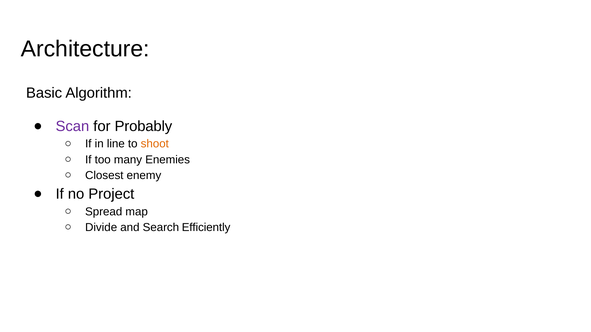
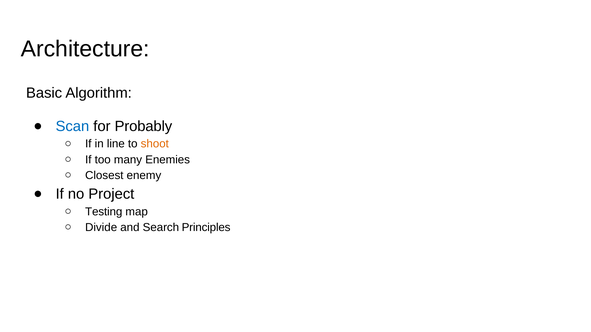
Scan colour: purple -> blue (72, 126)
Spread: Spread -> Testing (104, 212)
Efficiently: Efficiently -> Principles (206, 228)
